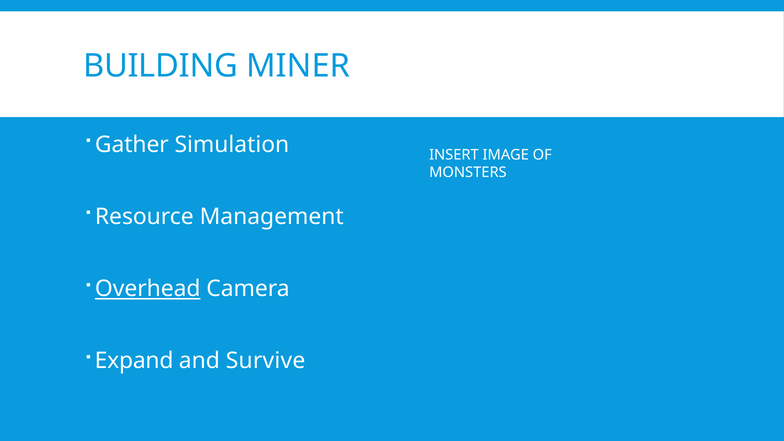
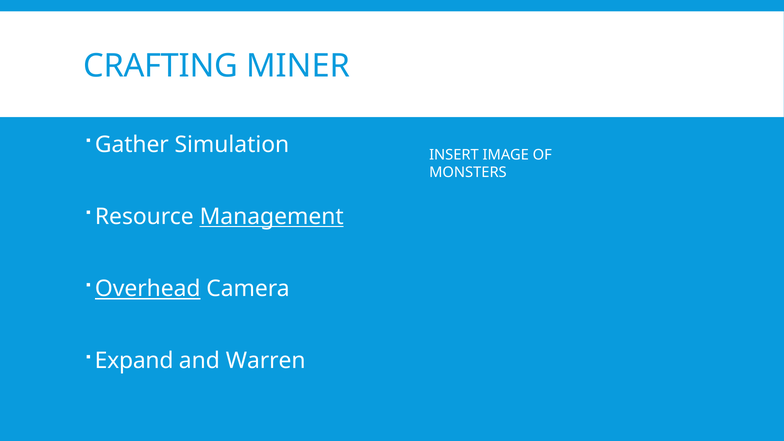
BUILDING: BUILDING -> CRAFTING (161, 66)
Management underline: none -> present (272, 217)
Survive: Survive -> Warren (266, 361)
